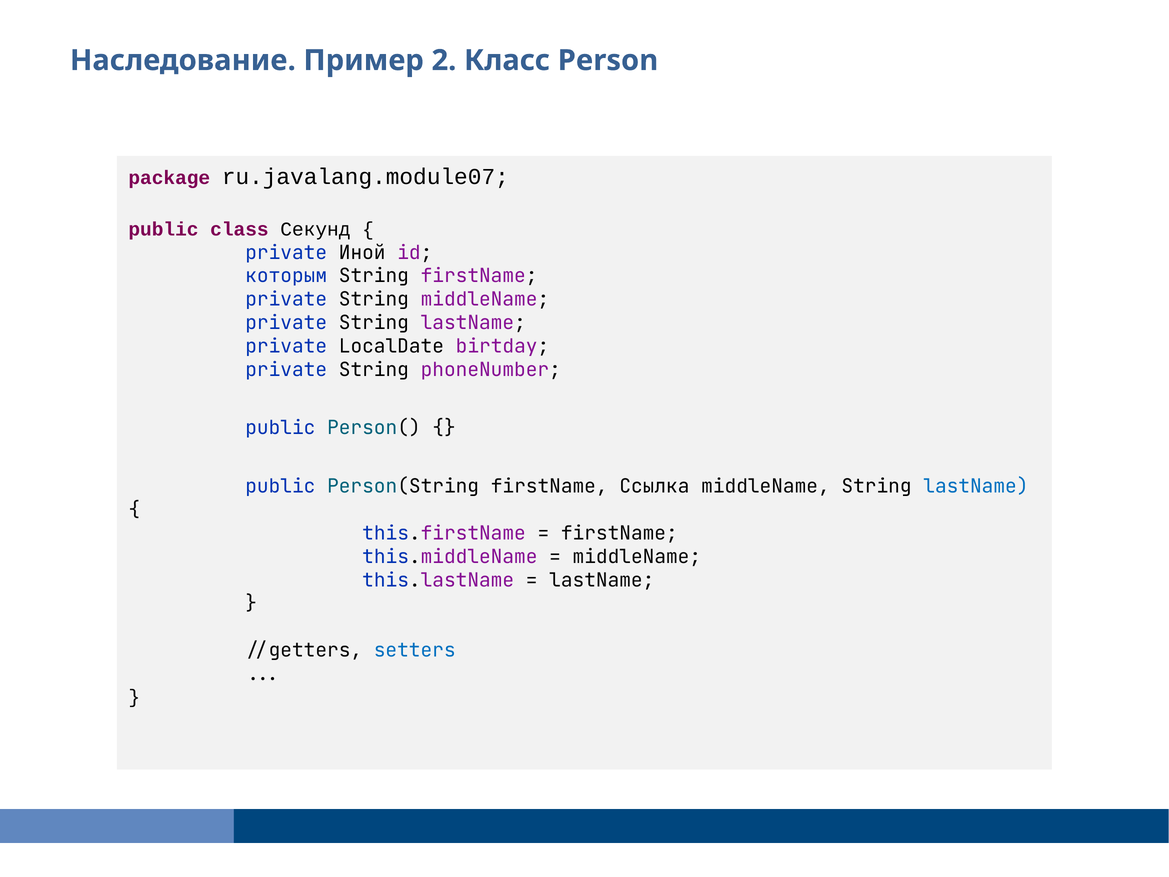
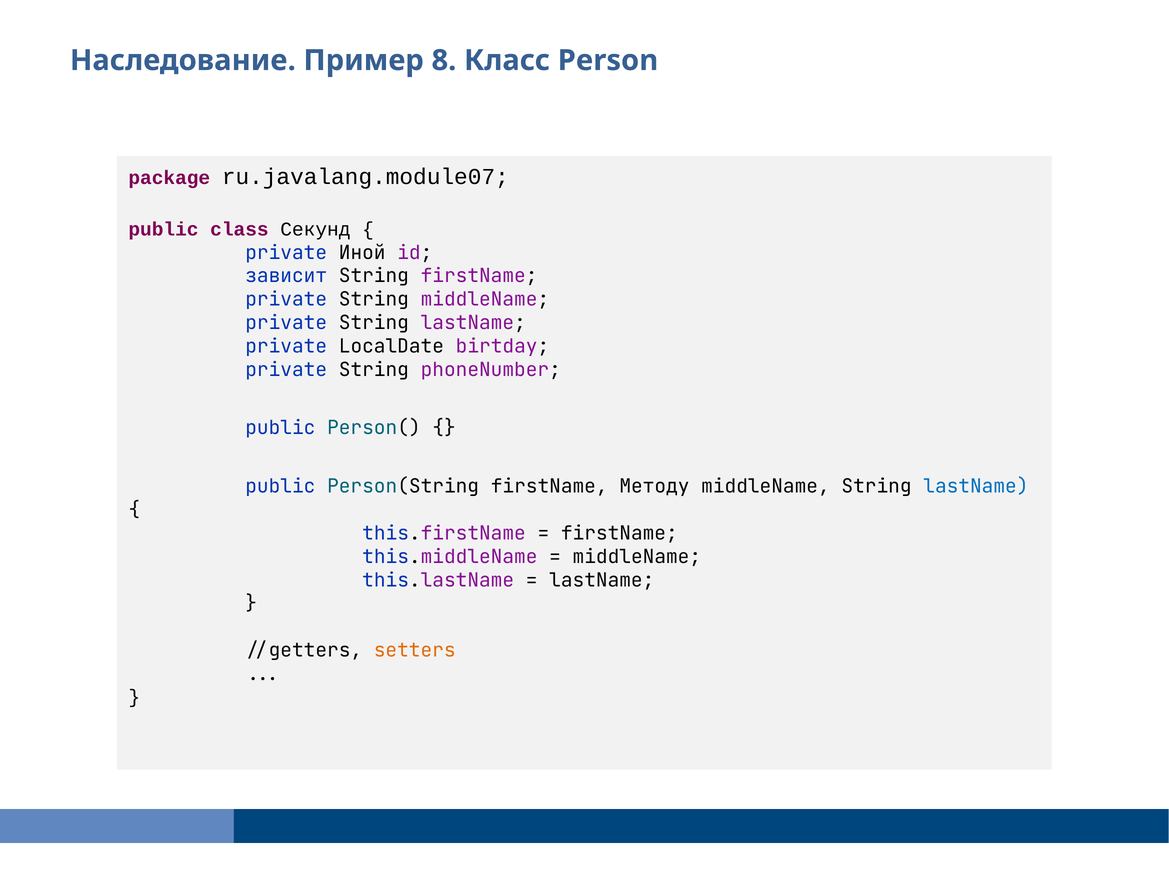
2: 2 -> 8 (444, 60)
которым: которым -> зависит (286, 276)
Ссылка: Ссылка -> Методу (654, 486)
setters colour: blue -> orange (415, 650)
